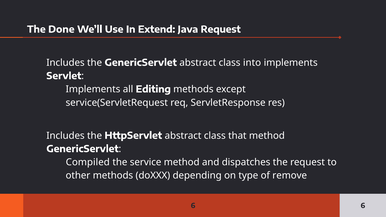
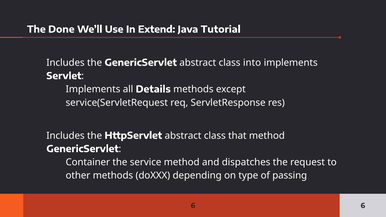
Java Request: Request -> Tutorial (221, 29)
Editing: Editing -> Details (153, 89)
Compiled: Compiled -> Container (88, 162)
remove: remove -> passing (290, 176)
